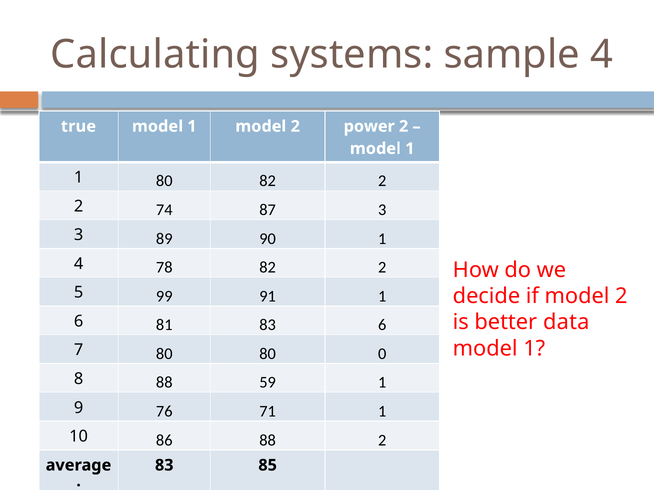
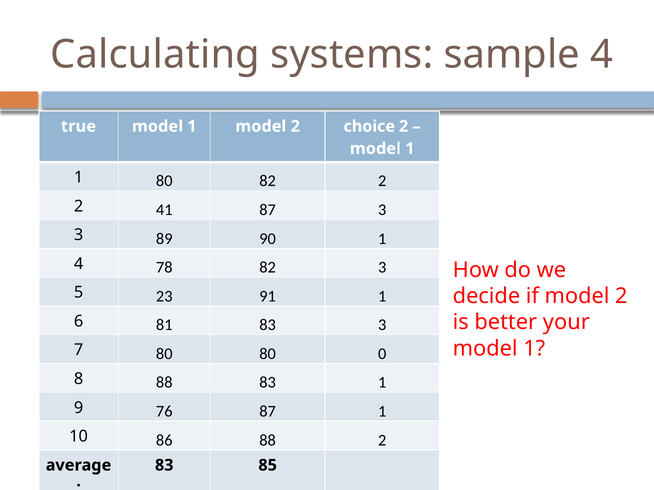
power: power -> choice (369, 126)
74: 74 -> 41 (164, 210)
78 82 2: 2 -> 3 (382, 268)
99: 99 -> 23 (164, 297)
data: data -> your (566, 323)
83 6: 6 -> 3 (382, 325)
88 59: 59 -> 83 (268, 383)
76 71: 71 -> 87 (268, 412)
